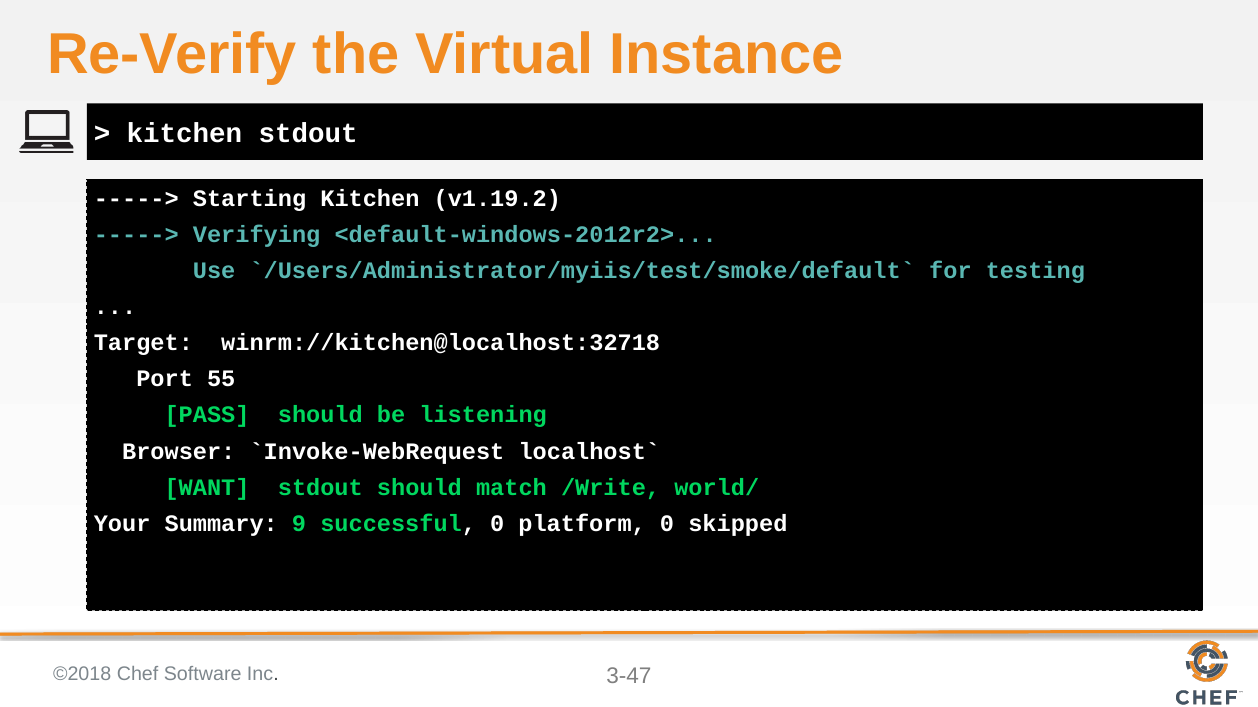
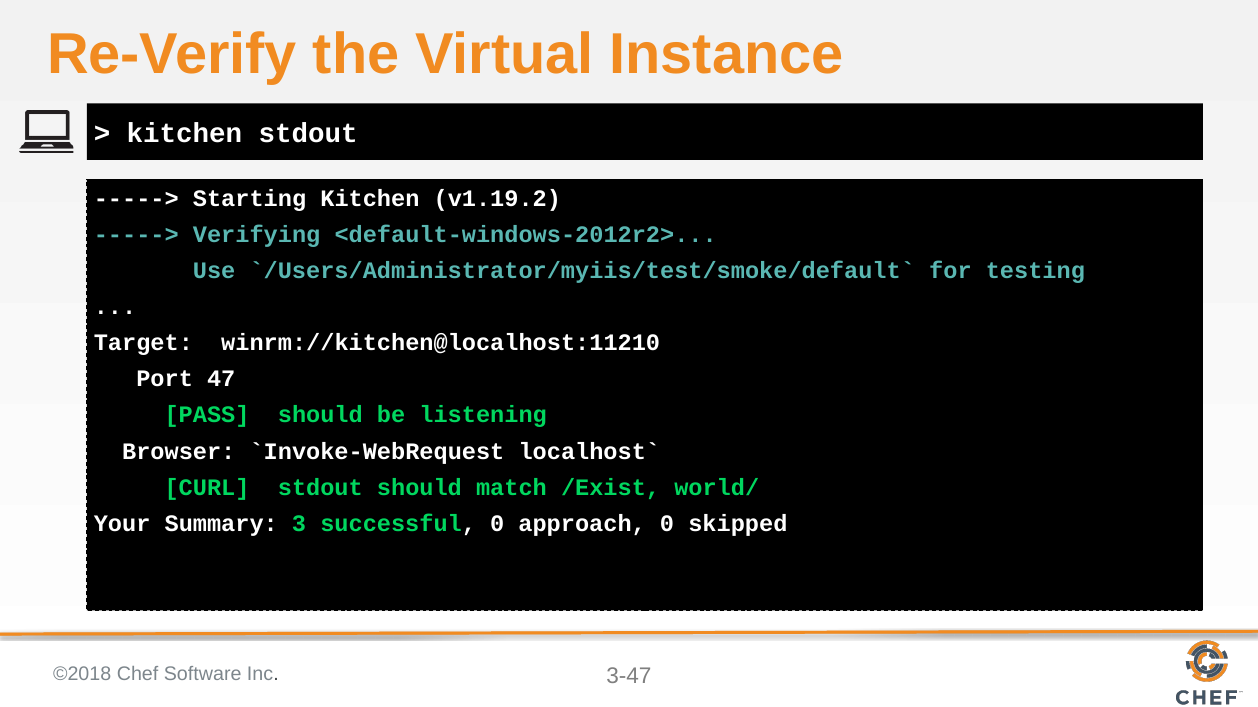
winrm://kitchen@localhost:32718: winrm://kitchen@localhost:32718 -> winrm://kitchen@localhost:11210 (441, 343)
55: 55 -> 47 (221, 379)
WANT: WANT -> CURL (207, 488)
/Write: /Write -> /Exist (611, 488)
9: 9 -> 3 (299, 524)
platform: platform -> approach (582, 524)
